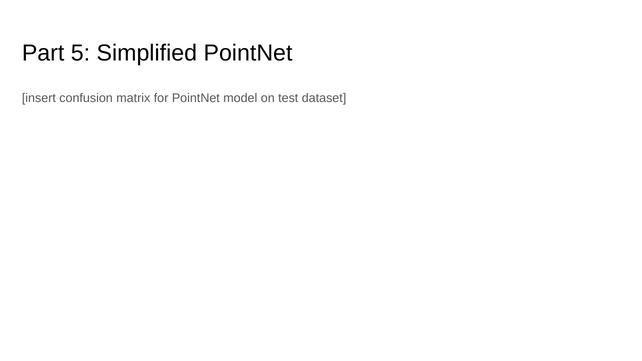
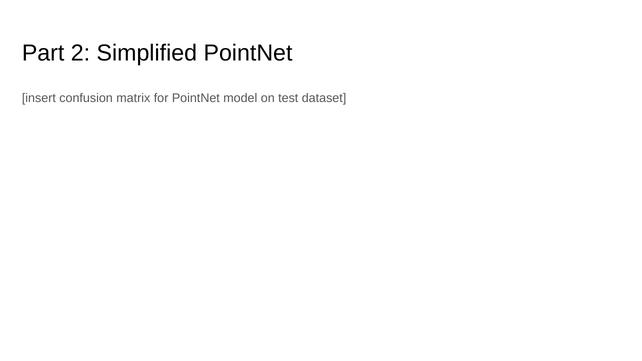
5: 5 -> 2 (80, 53)
